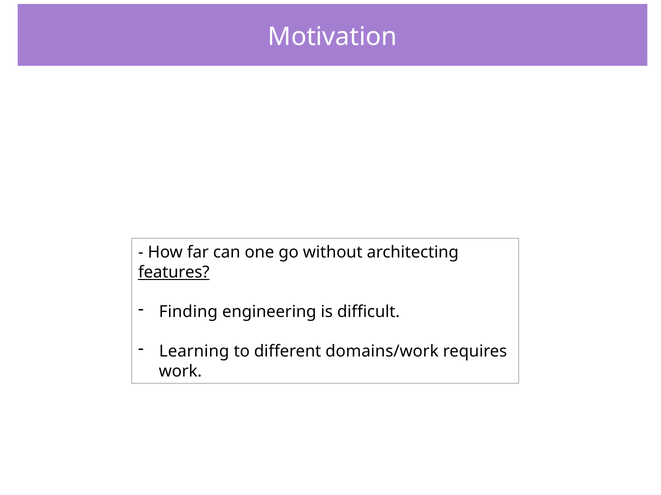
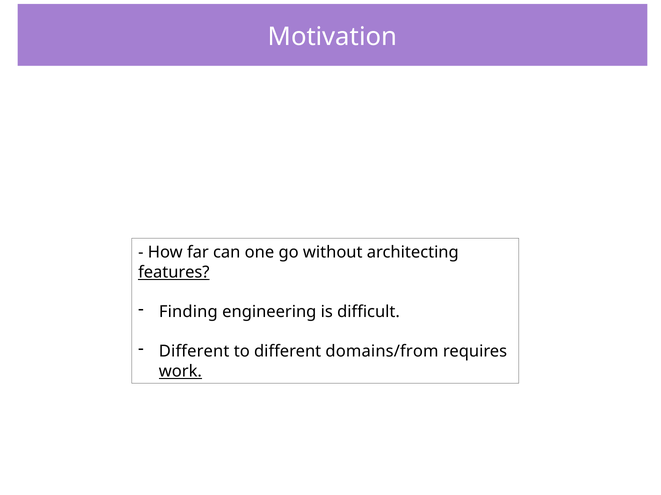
Learning: Learning -> Different (194, 352)
domains/work: domains/work -> domains/from (382, 352)
work underline: none -> present (180, 372)
